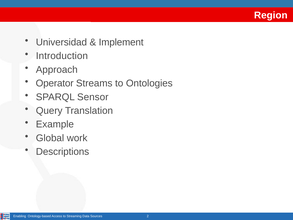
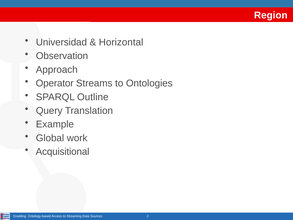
Implement: Implement -> Horizontal (121, 42)
Introduction: Introduction -> Observation (62, 56)
Sensor: Sensor -> Outline (93, 97)
Descriptions: Descriptions -> Acquisitional (63, 152)
